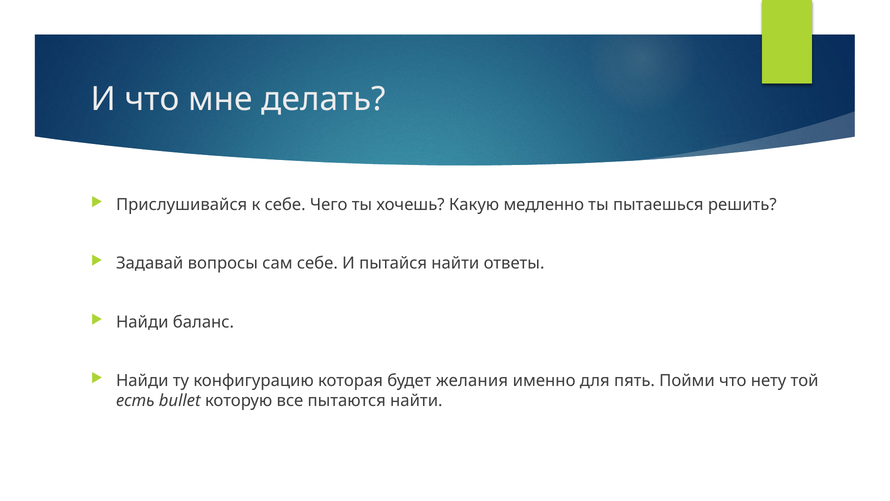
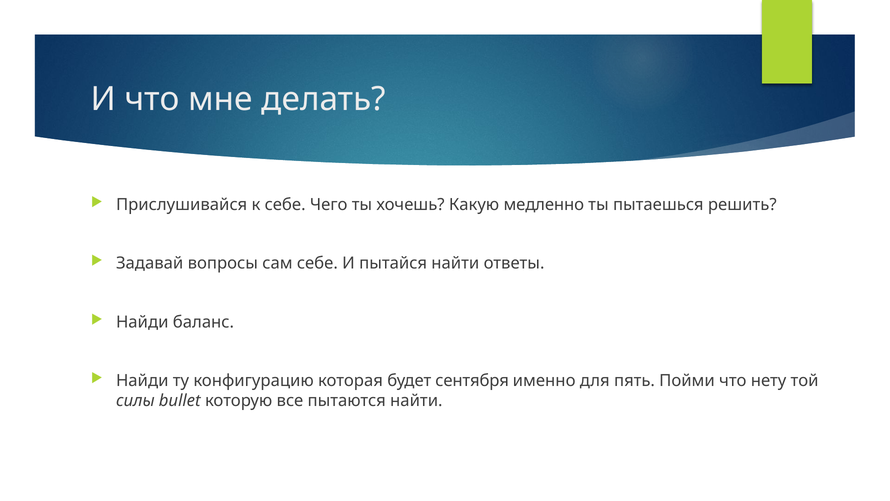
желания: желания -> сентября (472, 380)
есть: есть -> силы (135, 400)
